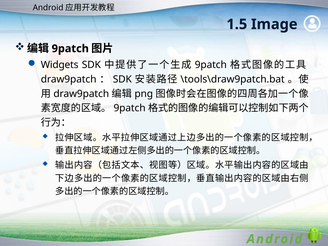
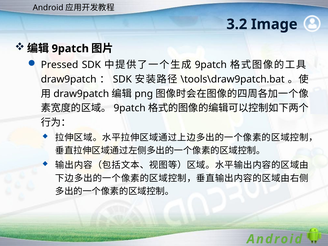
1.5: 1.5 -> 3.2 (237, 24)
Widgets: Widgets -> Pressed (60, 65)
